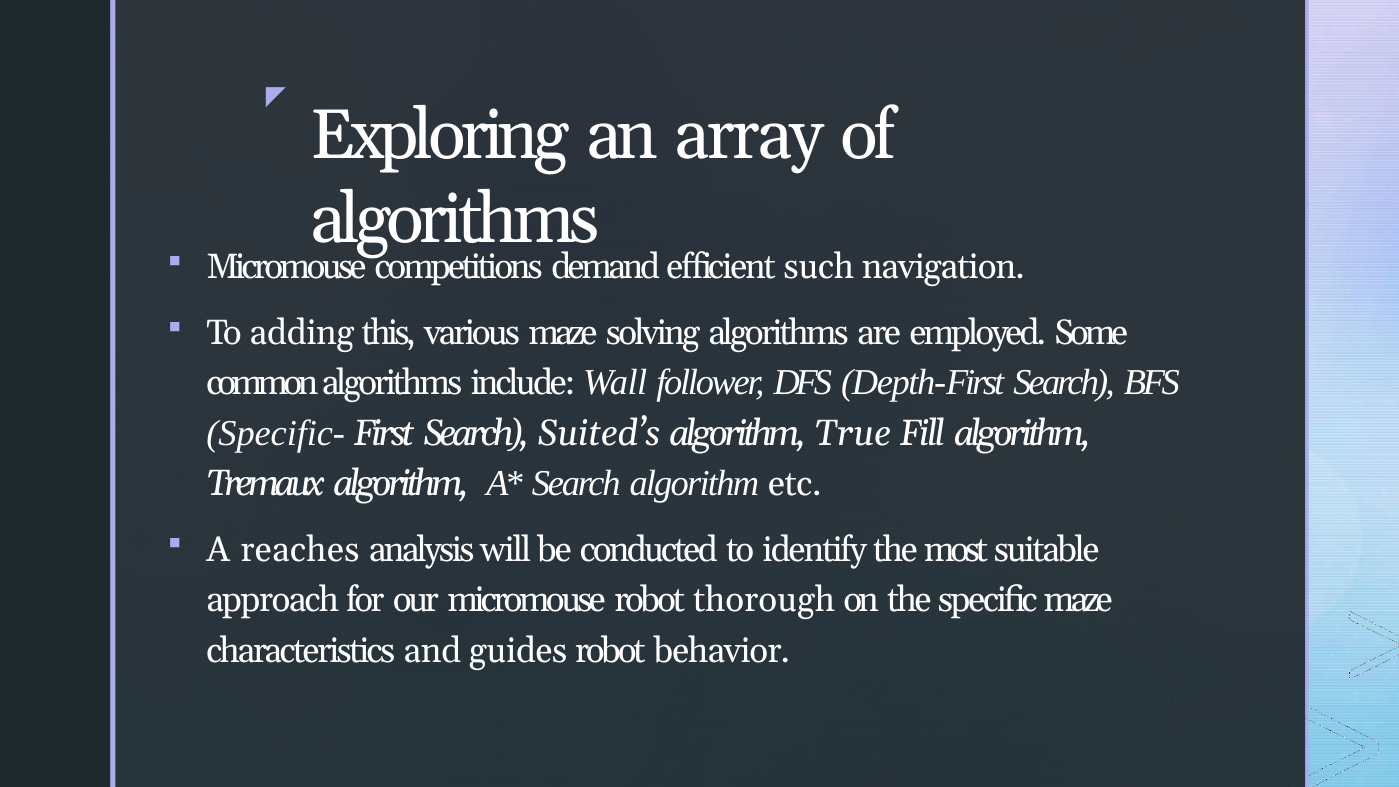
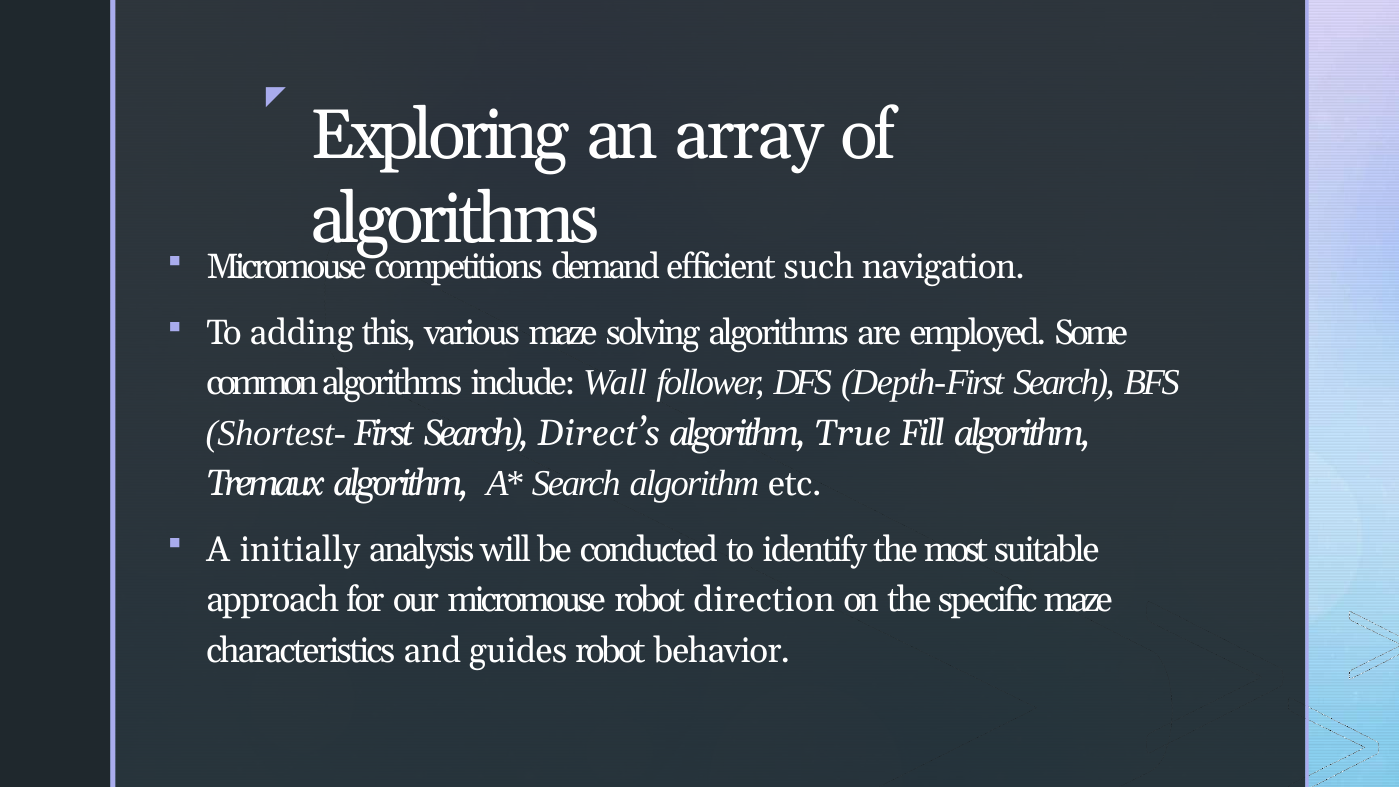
Specific-: Specific- -> Shortest- (276, 433)
Suited’s: Suited’s -> Direct’s (599, 433)
reaches: reaches -> initially (300, 550)
thorough: thorough -> direction (764, 600)
